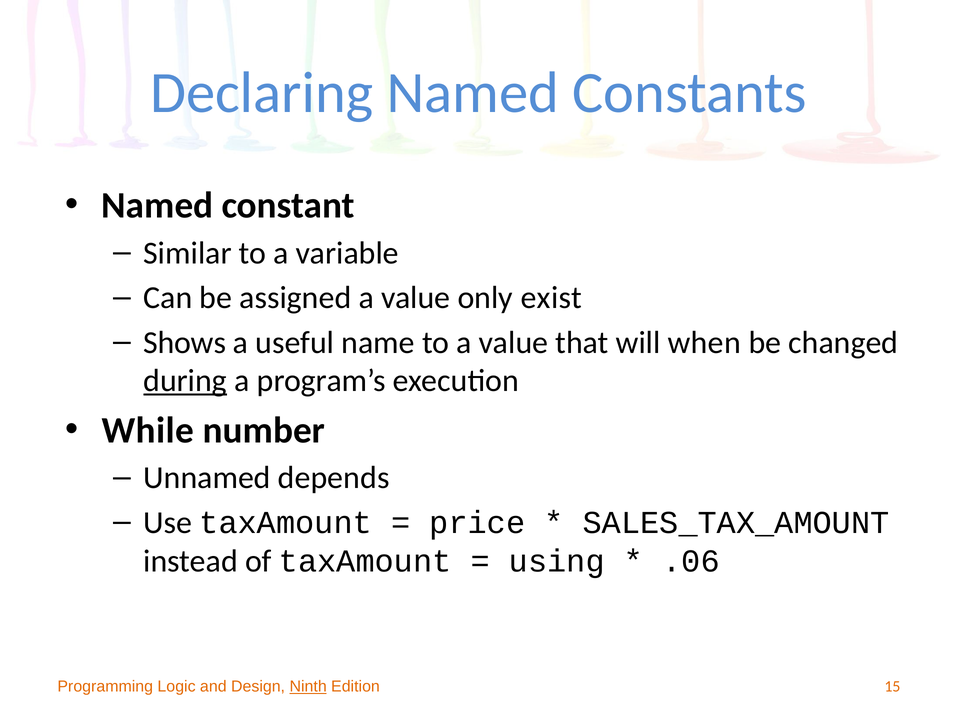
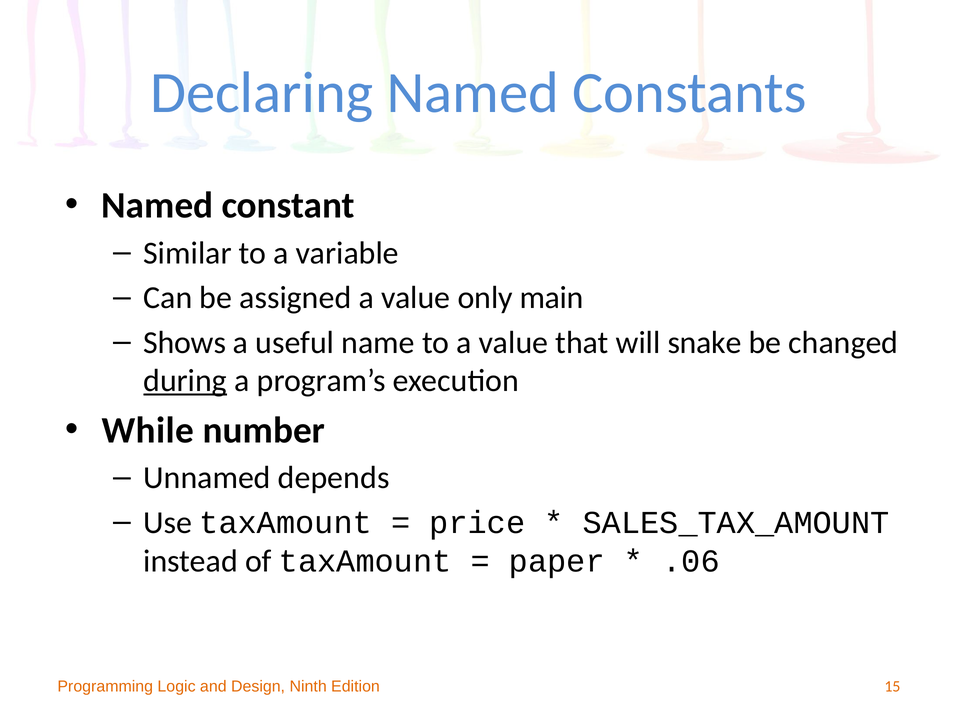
exist: exist -> main (552, 298)
when: when -> snake (705, 342)
using: using -> paper (557, 561)
Ninth underline: present -> none (308, 686)
